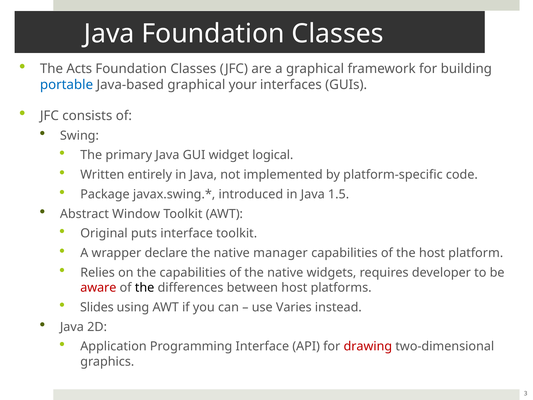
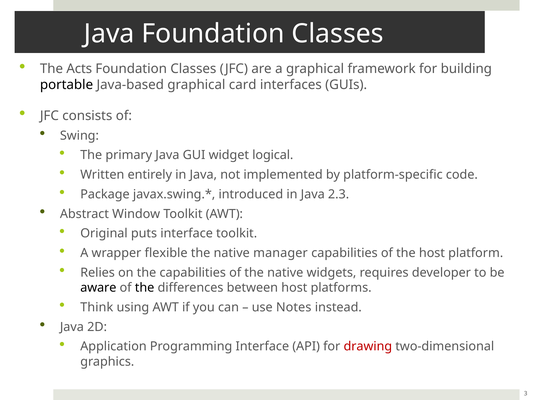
portable colour: blue -> black (67, 85)
your: your -> card (243, 85)
1.5: 1.5 -> 2.3 (339, 194)
declare: declare -> flexible (166, 253)
aware colour: red -> black (98, 288)
Slides: Slides -> Think (97, 307)
Varies: Varies -> Notes (294, 307)
